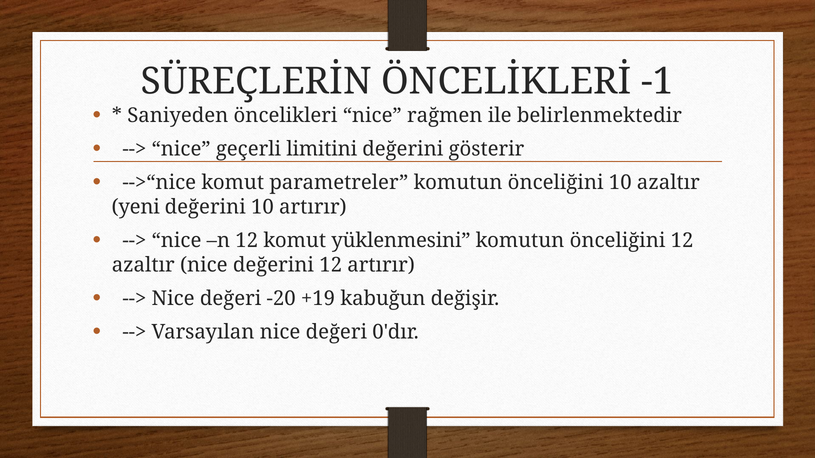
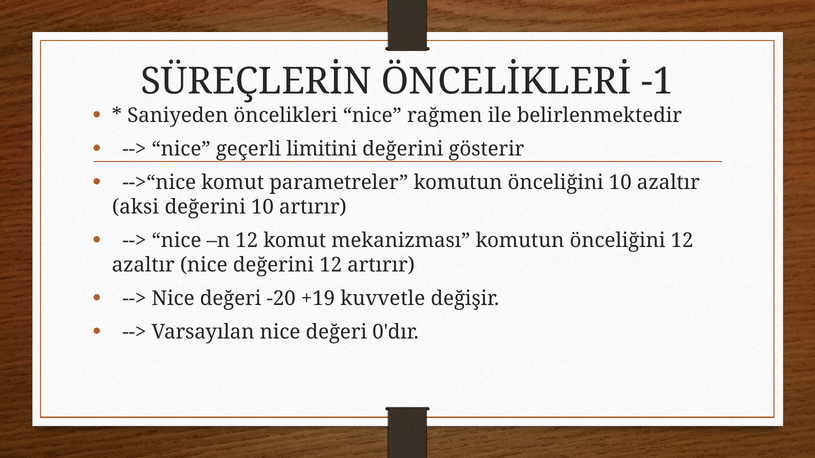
yeni: yeni -> aksi (135, 207)
yüklenmesini: yüklenmesini -> mekanizması (401, 241)
kabuğun: kabuğun -> kuvvetle (383, 299)
